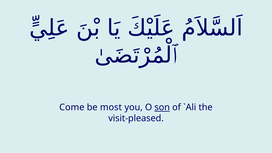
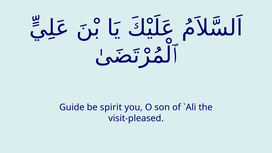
Come: Come -> Guide (72, 107)
most: most -> spirit (111, 107)
son underline: present -> none (162, 107)
